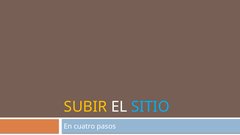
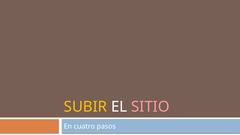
SITIO colour: light blue -> pink (150, 107)
